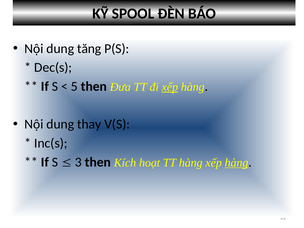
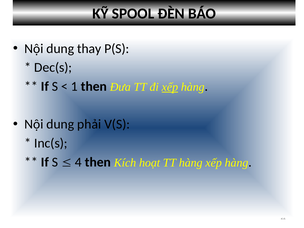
tăng: tăng -> thay (89, 49)
5: 5 -> 1 (74, 86)
thay: thay -> phải (89, 124)
3: 3 -> 4 (78, 162)
hàng underline: present -> none (237, 163)
